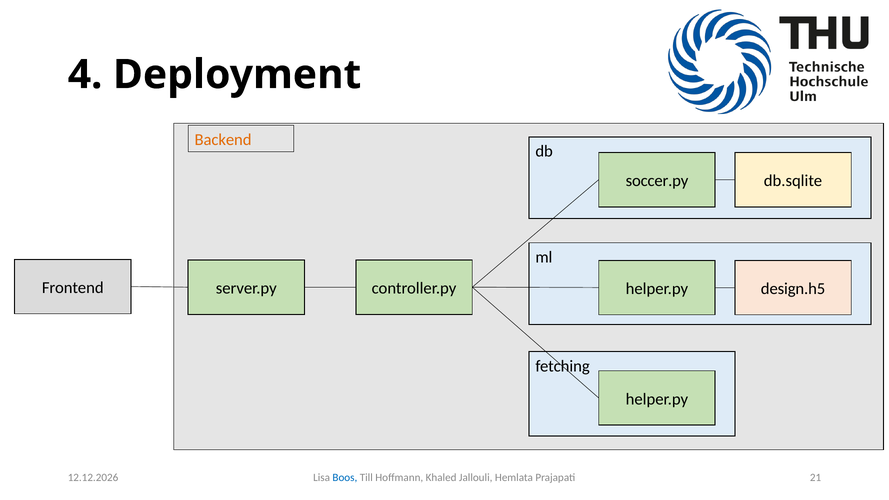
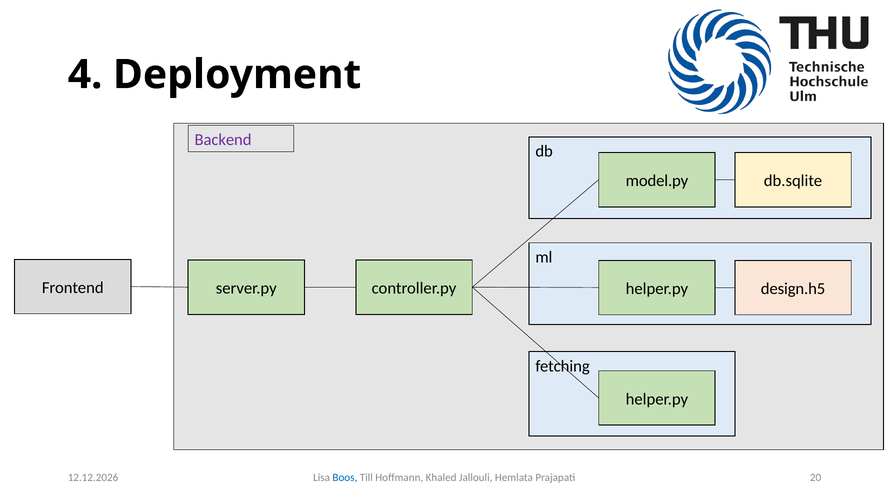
Backend colour: orange -> purple (223, 140)
soccer.py: soccer.py -> model.py (657, 181)
21: 21 -> 20 (816, 477)
